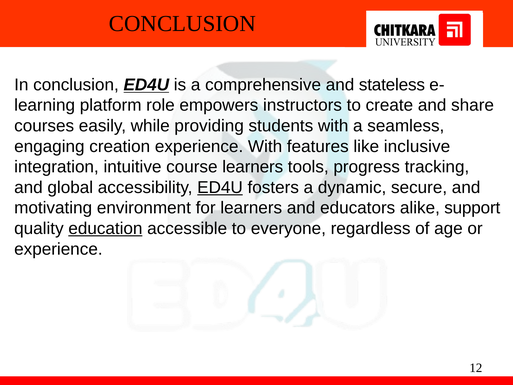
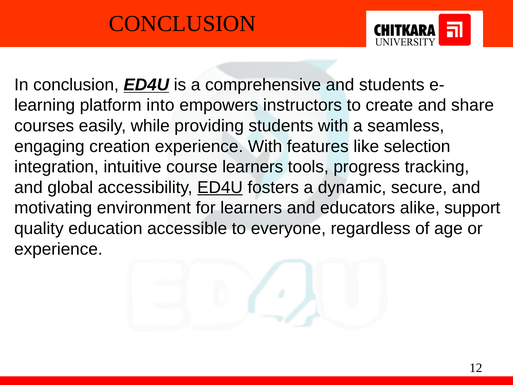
and stateless: stateless -> students (392, 85)
role: role -> into (160, 105)
inclusive: inclusive -> selection (417, 146)
education underline: present -> none (105, 228)
